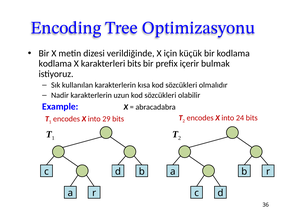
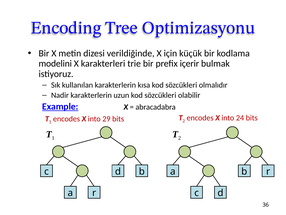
kodlama: kodlama -> modelini (55, 63)
karakterleri bits: bits -> trie (134, 63)
Example underline: none -> present (60, 106)
